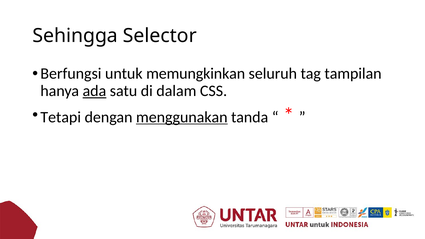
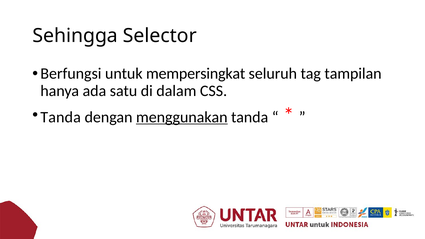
memungkinkan: memungkinkan -> mempersingkat (196, 74)
ada underline: present -> none (94, 91)
Tetapi: Tetapi -> Tanda (61, 117)
